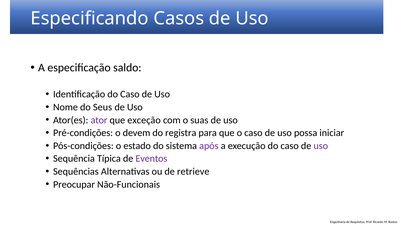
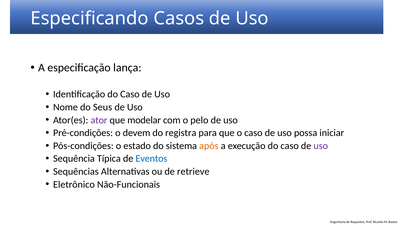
saldo: saldo -> lança (127, 68)
exceção: exceção -> modelar (144, 120)
suas: suas -> pelo (199, 120)
após colour: purple -> orange (209, 146)
Eventos colour: purple -> blue (151, 159)
Preocupar: Preocupar -> Eletrônico (74, 185)
